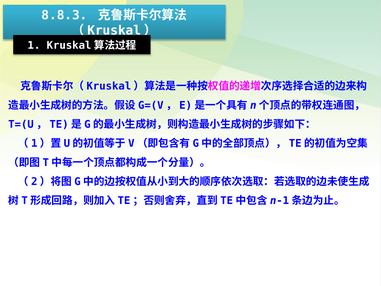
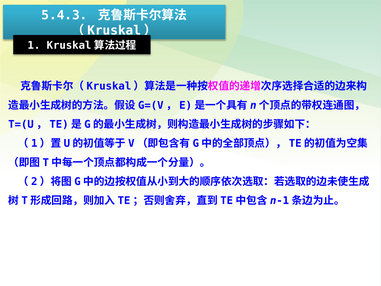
8.8.3: 8.8.3 -> 5.4.3 (64, 15)
